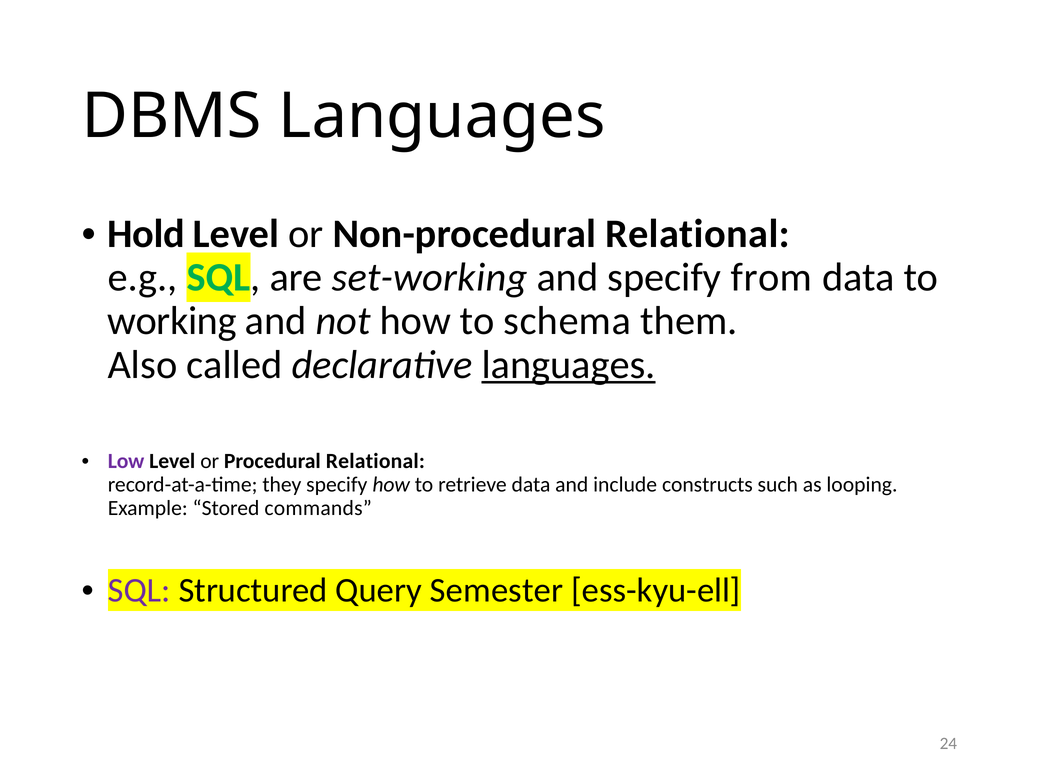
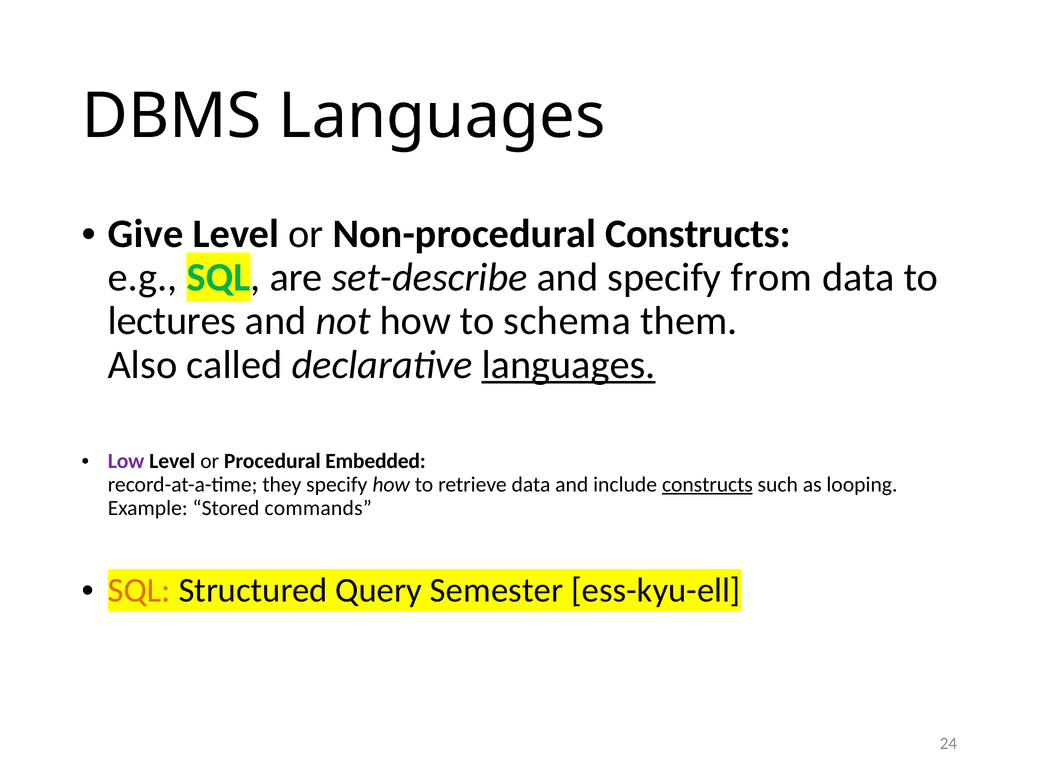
Hold: Hold -> Give (146, 234)
Non-procedural Relational: Relational -> Constructs (698, 234)
set-working: set-working -> set-describe (430, 278)
working: working -> lectures (172, 321)
Procedural Relational: Relational -> Embedded (376, 461)
constructs underline: none -> present (707, 485)
SQL colour: purple -> orange (139, 591)
